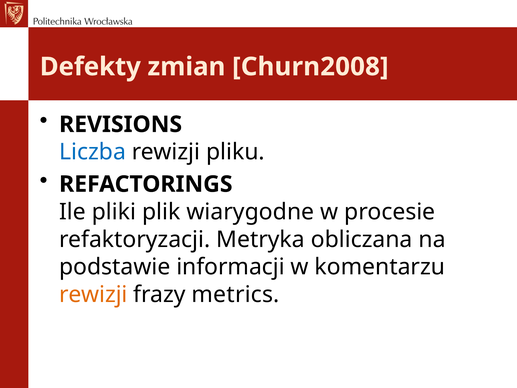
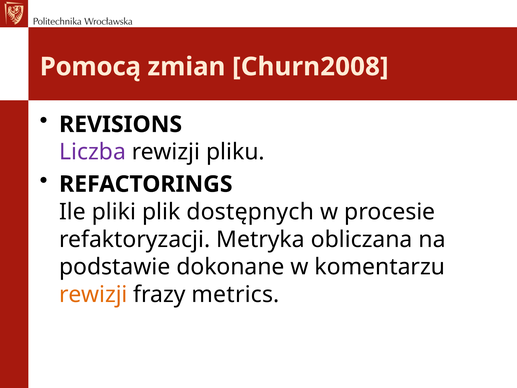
Defekty: Defekty -> Pomocą (90, 67)
Liczba colour: blue -> purple (93, 152)
wiarygodne: wiarygodne -> dostępnych (250, 212)
informacji: informacji -> dokonane (231, 267)
